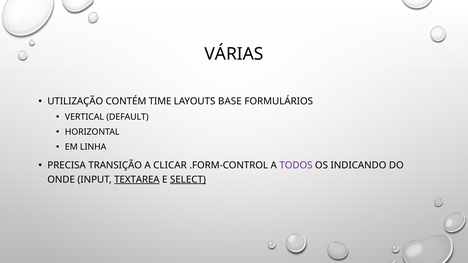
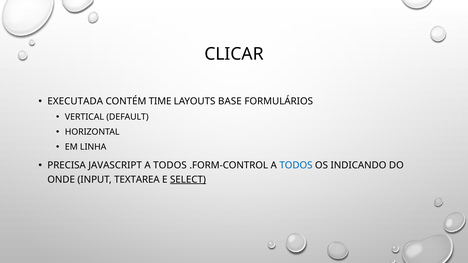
VÁRIAS: VÁRIAS -> CLICAR (234, 54)
UTILIZAÇÃO: UTILIZAÇÃO -> EXECUTADA (75, 101)
TRANSIÇÃO: TRANSIÇÃO -> JAVASCRIPT (115, 166)
CLICAR: CLICAR -> TODOS (170, 166)
TODOS colour: purple -> blue (296, 166)
TEXTAREA underline: present -> none (137, 180)
